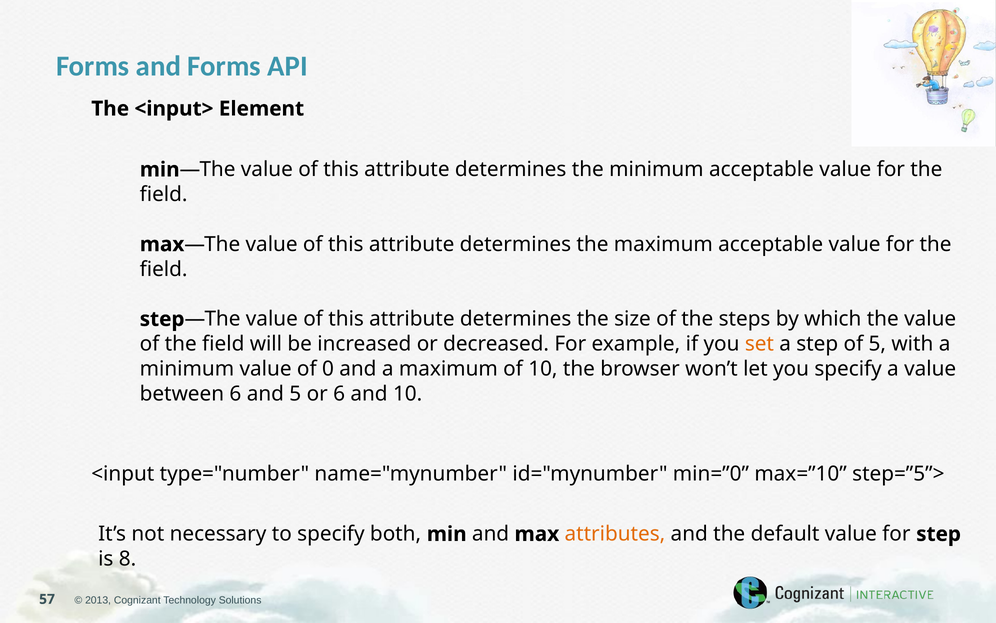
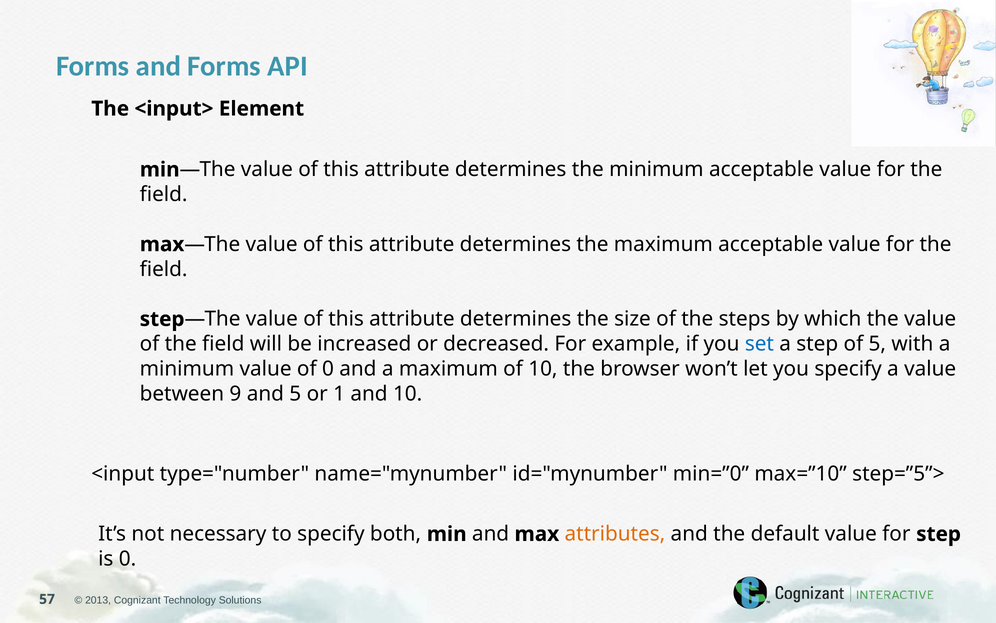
set colour: orange -> blue (759, 344)
between 6: 6 -> 9 (235, 394)
or 6: 6 -> 1 (339, 394)
is 8: 8 -> 0 (128, 559)
